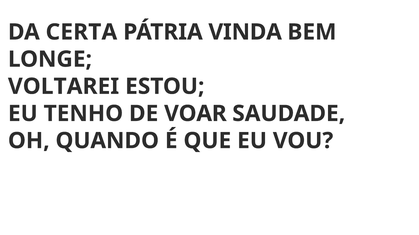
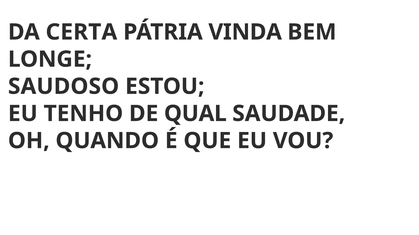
VOLTAREI: VOLTAREI -> SAUDOSO (64, 87)
VOAR: VOAR -> QUAL (195, 114)
